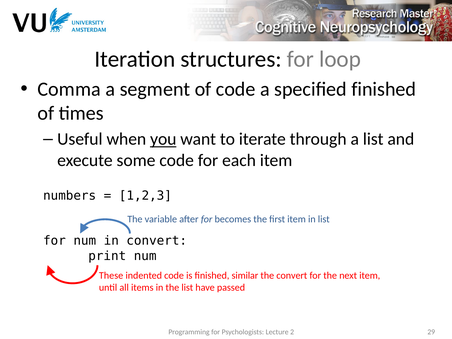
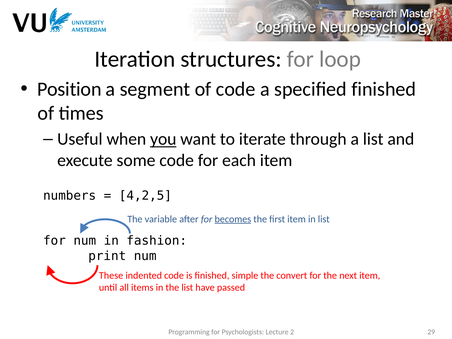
Comma: Comma -> Position (69, 89)
1,2,3: 1,2,3 -> 4,2,5 (145, 196)
becomes underline: none -> present (233, 219)
in convert: convert -> fashion (157, 241)
similar: similar -> simple (245, 275)
